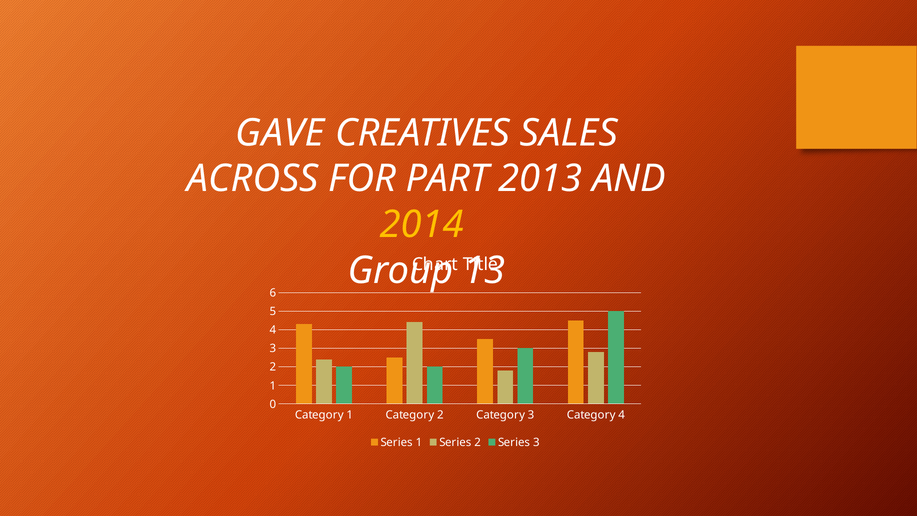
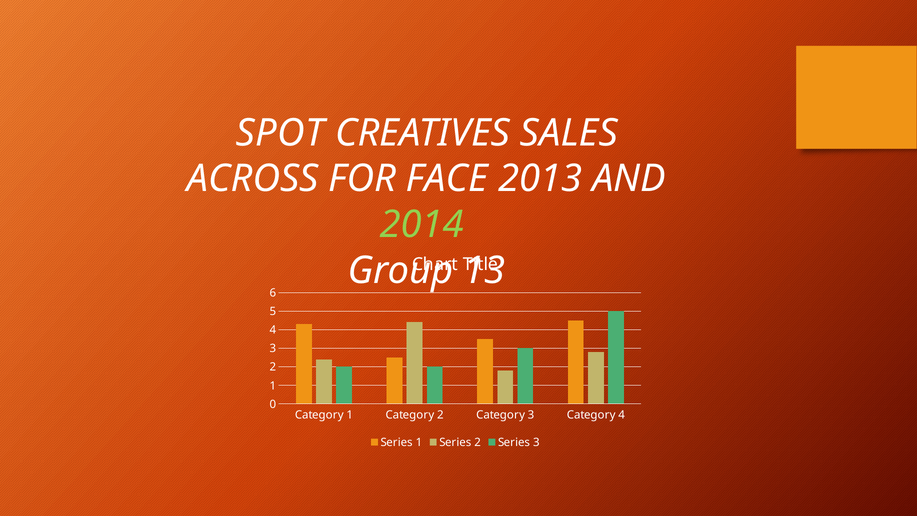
GAVE: GAVE -> SPOT (280, 133)
PART: PART -> FACE (447, 179)
2014 colour: yellow -> light green (422, 225)
